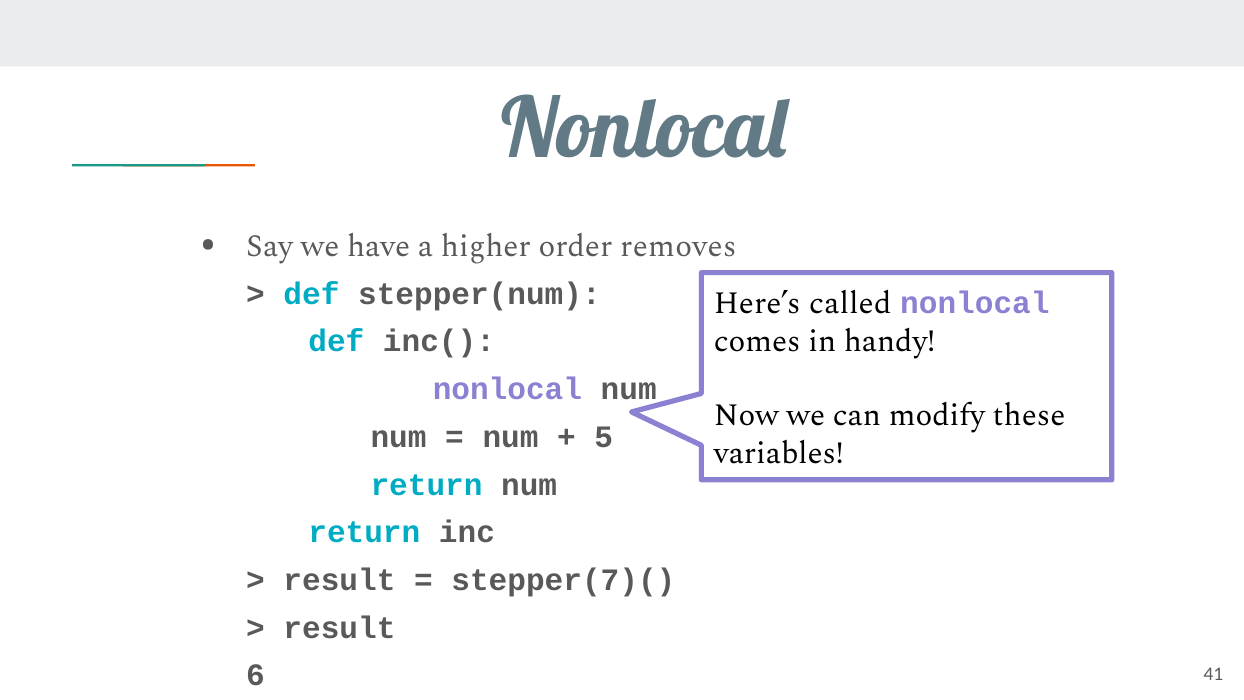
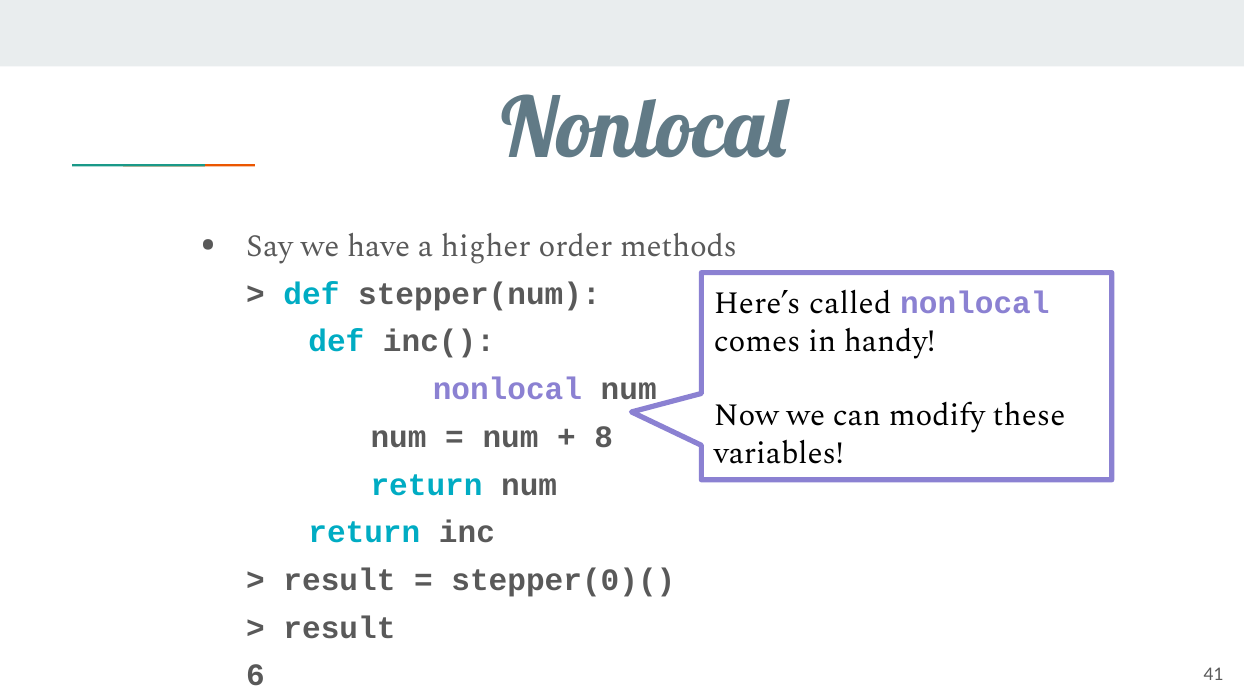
removes: removes -> methods (679, 246)
5: 5 -> 8 (604, 437)
stepper(7)(: stepper(7)( -> stepper(0)( (563, 580)
